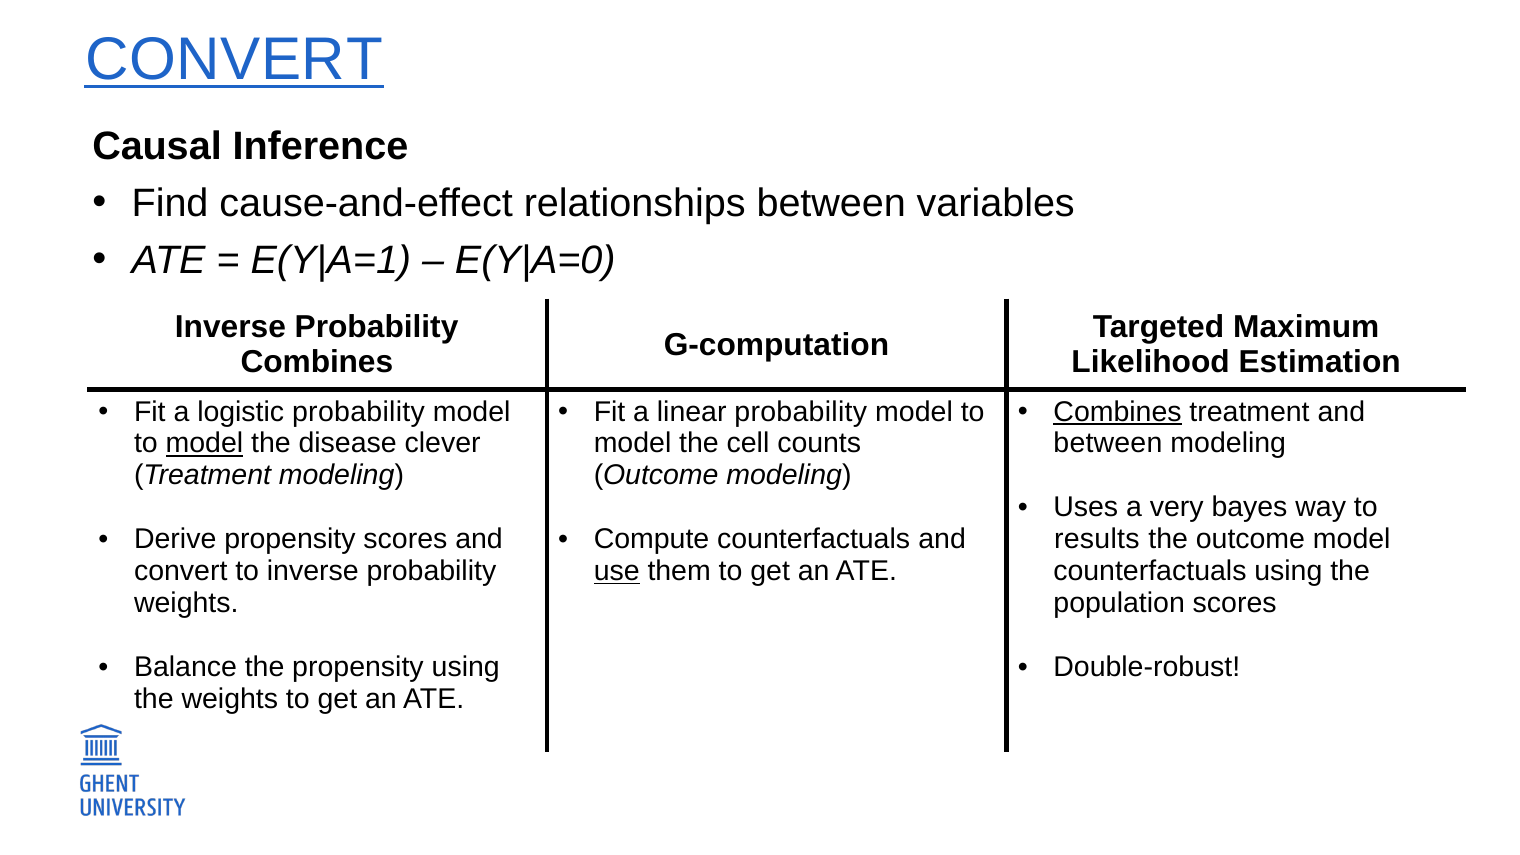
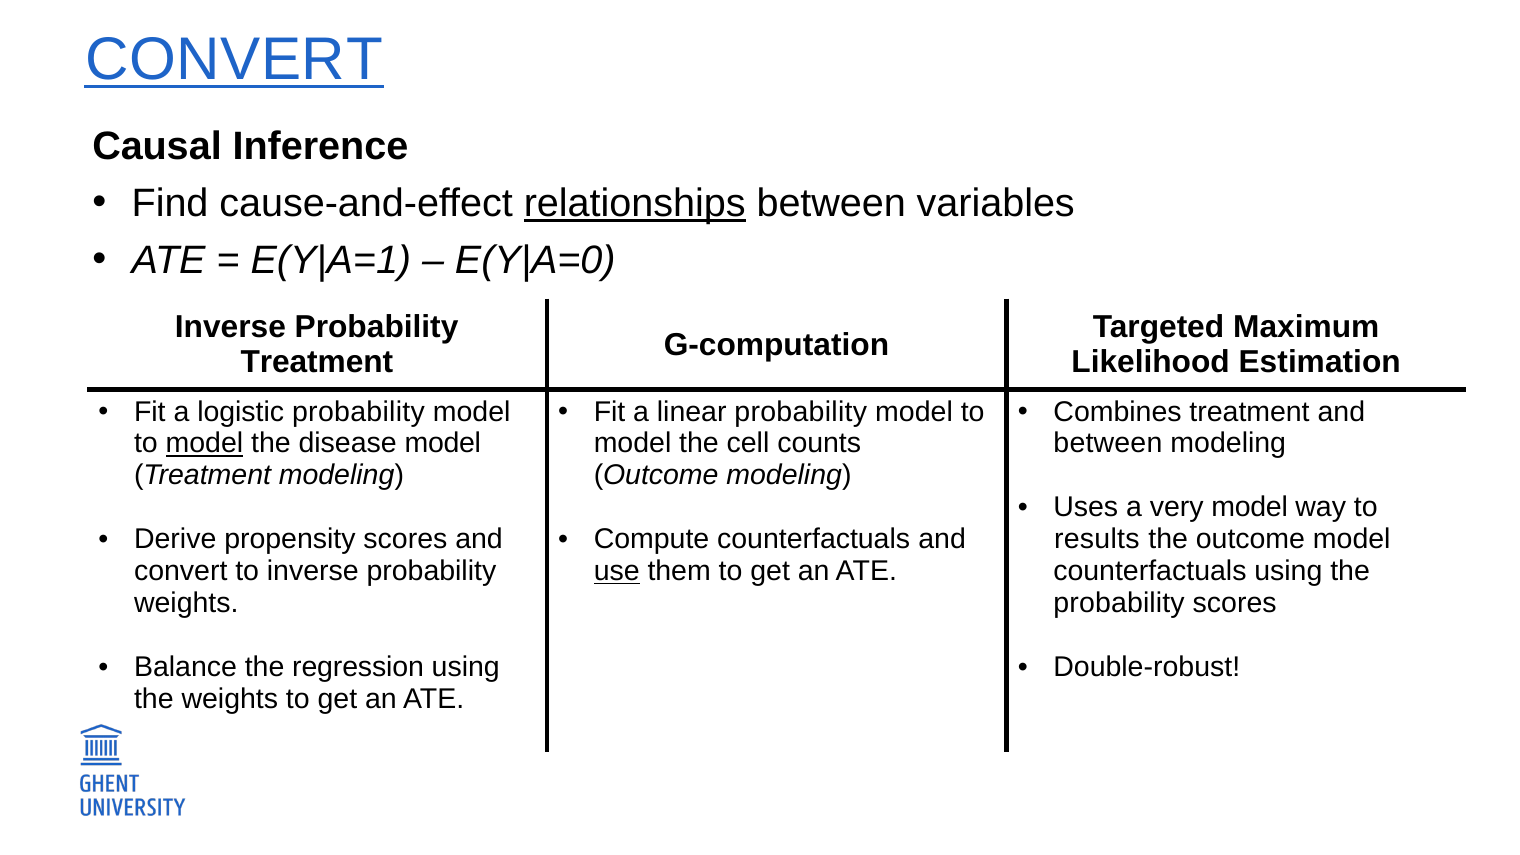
relationships underline: none -> present (635, 203)
Combines: Combines -> Treatment (317, 362)
Combines underline: present -> none (1118, 412)
disease clever: clever -> model (443, 444)
very bayes: bayes -> model (1250, 507)
population: population -> probability (1119, 603)
the propensity: propensity -> regression (358, 667)
